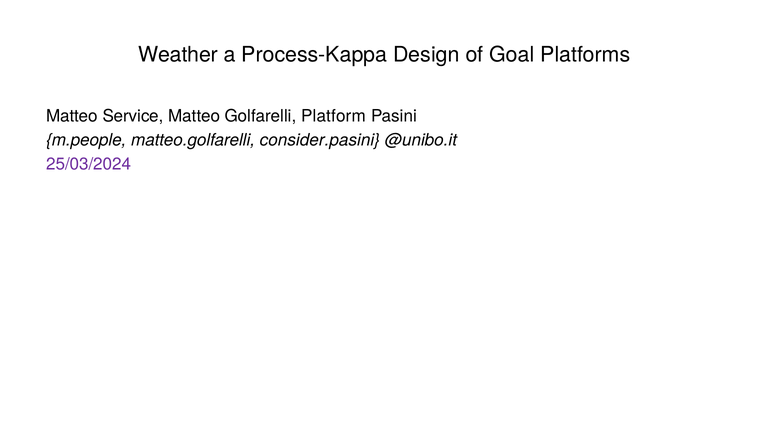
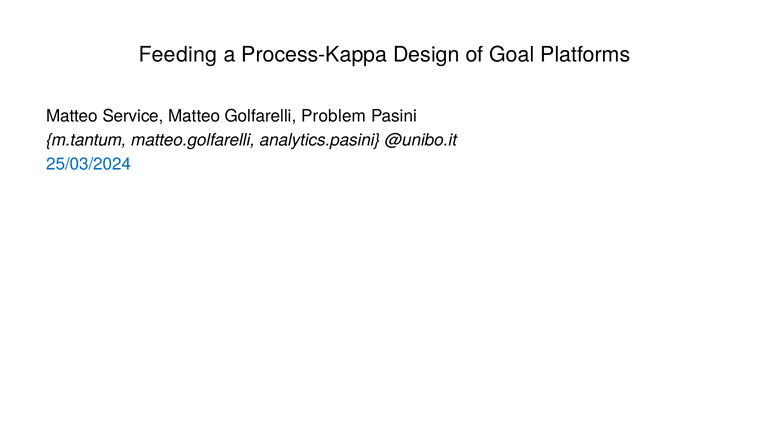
Weather: Weather -> Feeding (178, 55)
Platform: Platform -> Problem (334, 116)
m.people: m.people -> m.tantum (86, 140)
consider.pasini: consider.pasini -> analytics.pasini (320, 140)
25/03/2024 colour: purple -> blue (89, 164)
